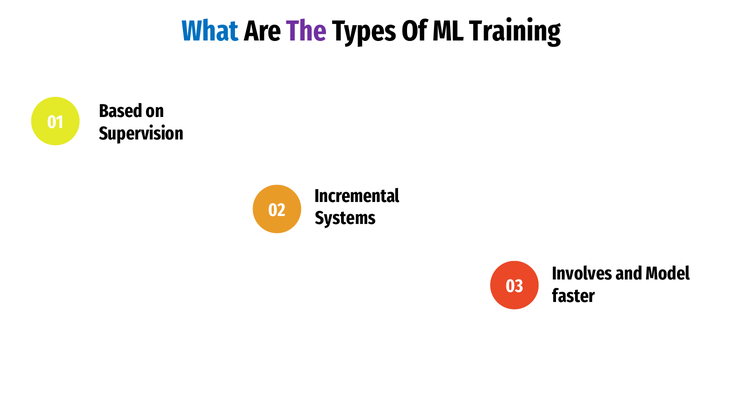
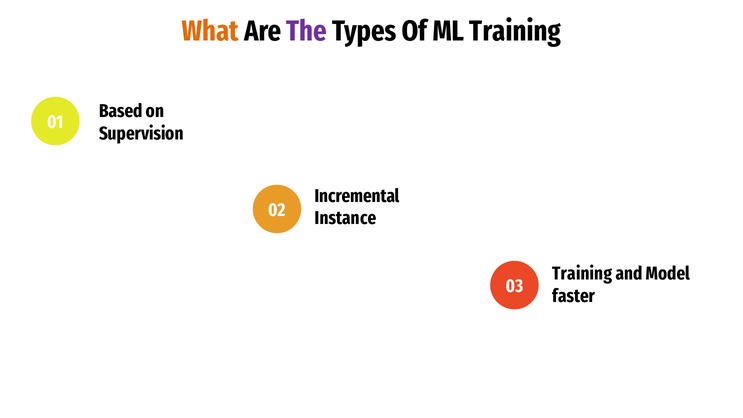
What colour: blue -> orange (210, 31)
Systems: Systems -> Instance (346, 218)
Involves: Involves -> Training (582, 274)
